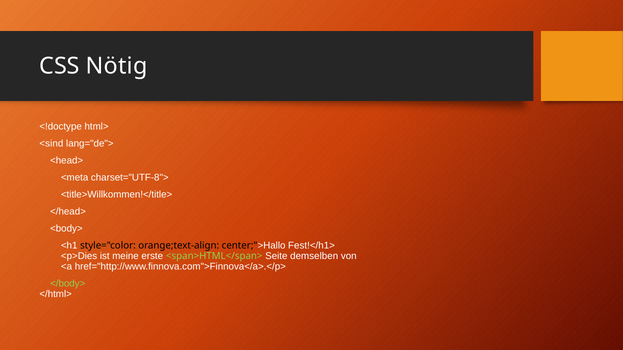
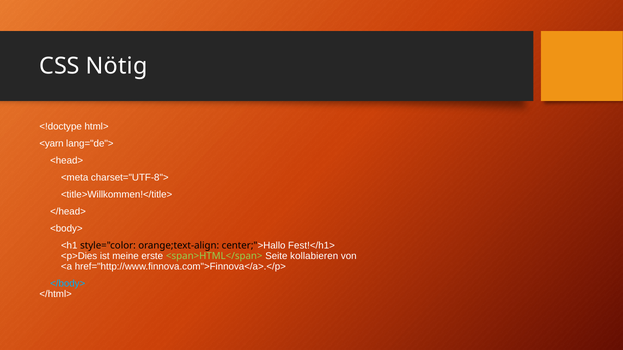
<sind: <sind -> <yarn (51, 144)
demselben: demselben -> kollabieren (314, 257)
</body> colour: light green -> light blue (68, 284)
